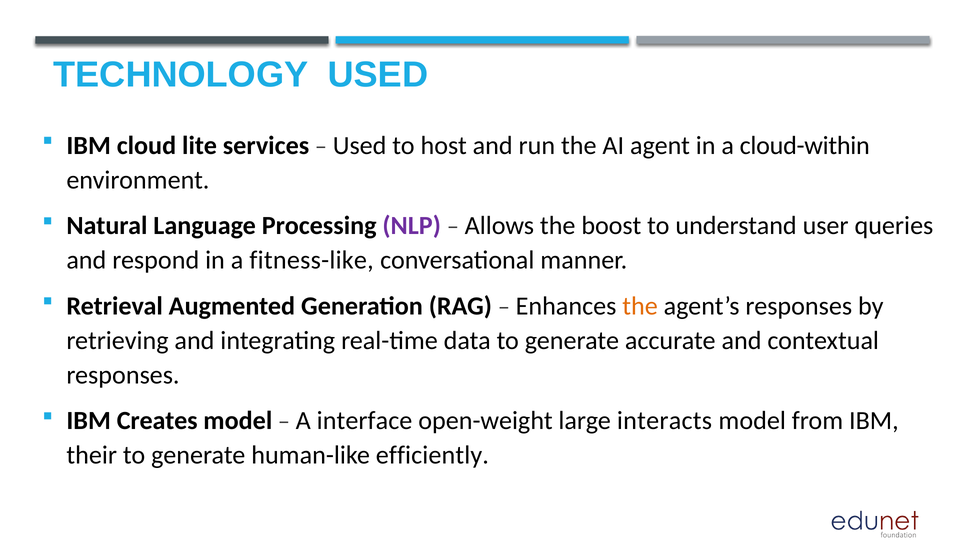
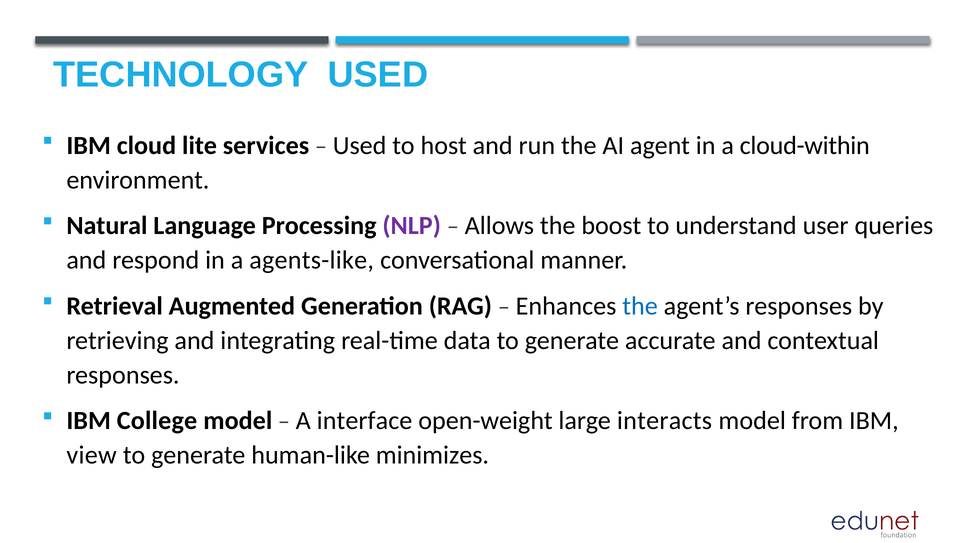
fitness-like: fitness-like -> agents-like (312, 260)
the colour: orange -> blue (640, 306)
Creates: Creates -> College (157, 421)
their: their -> view (92, 455)
efficiently: efficiently -> minimizes (432, 455)
